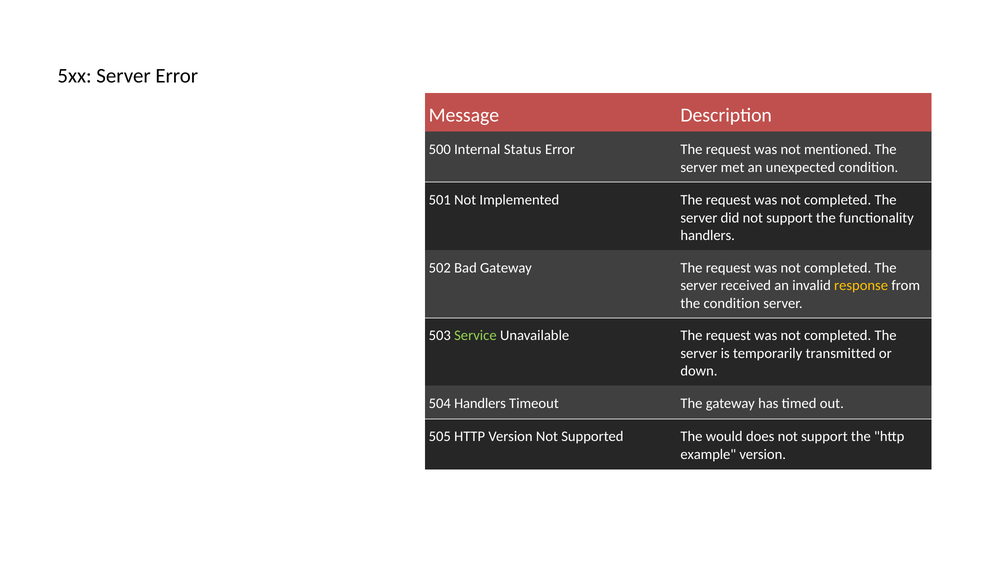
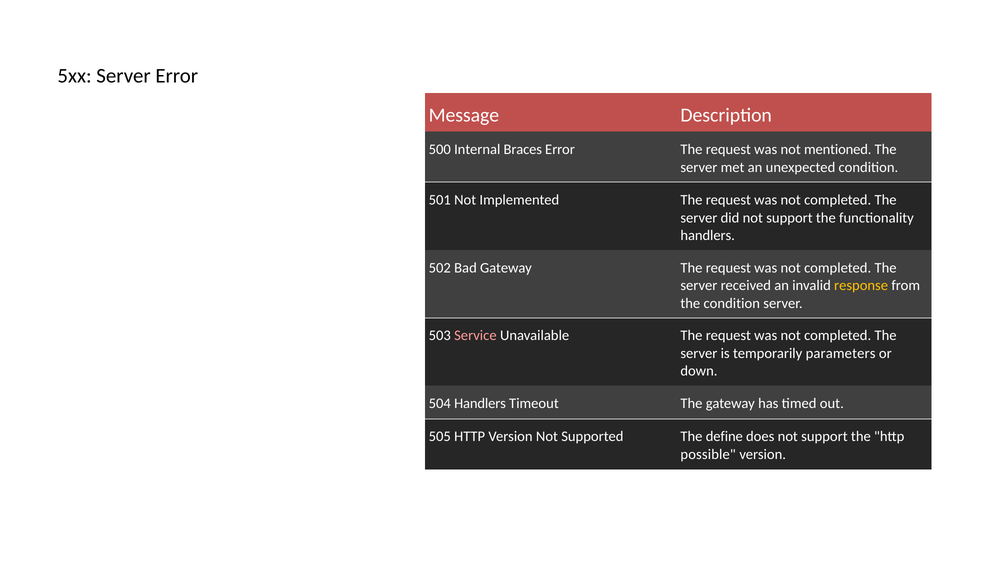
Status: Status -> Braces (523, 149)
Service colour: light green -> pink (475, 335)
transmitted: transmitted -> parameters (841, 353)
would: would -> define (724, 436)
example: example -> possible (708, 454)
